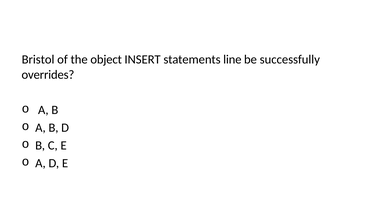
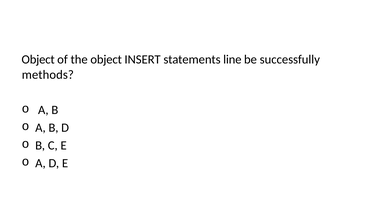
Bristol: Bristol -> Object (38, 59)
overrides: overrides -> methods (48, 75)
